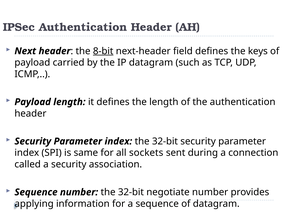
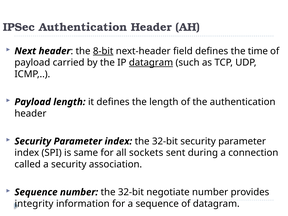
keys: keys -> time (258, 51)
datagram underline: none -> present (151, 63)
applying: applying -> integrity (34, 204)
